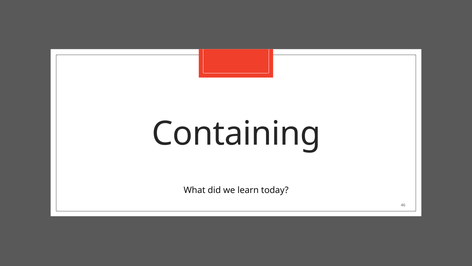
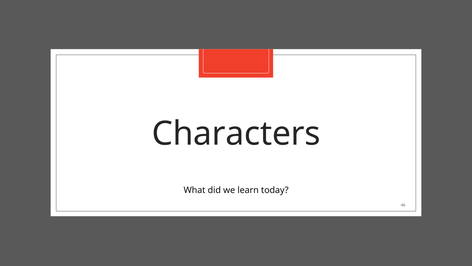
Containing: Containing -> Characters (236, 134)
